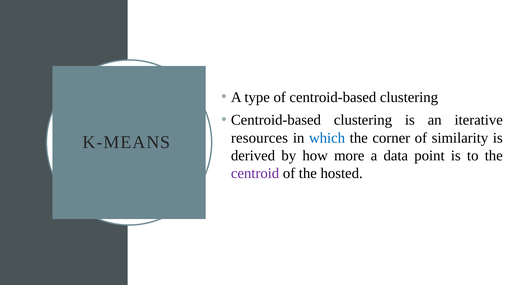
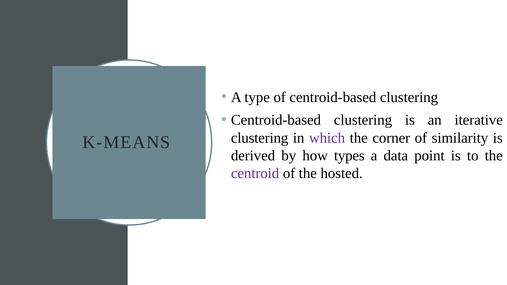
resources: resources -> clustering (260, 138)
which colour: blue -> purple (327, 138)
more: more -> types (349, 156)
